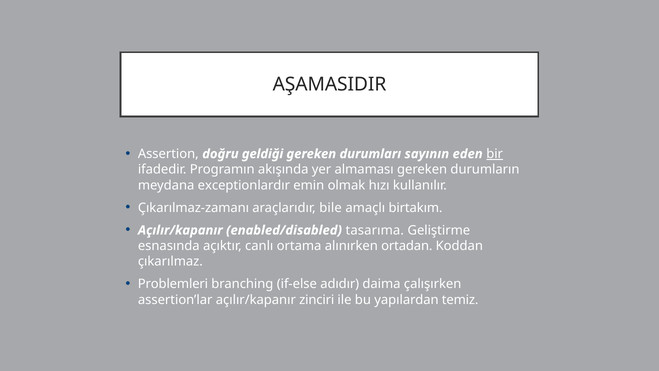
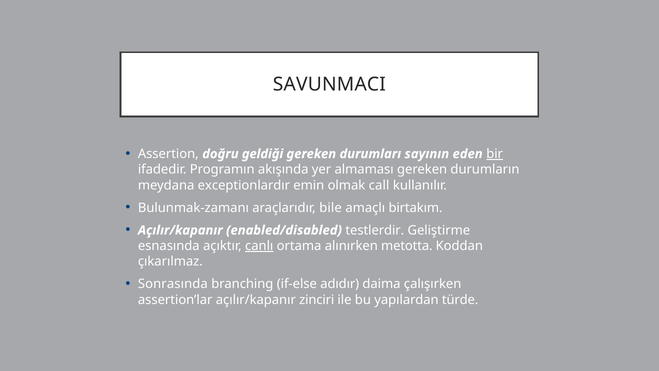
AŞAMASIDIR: AŞAMASIDIR -> SAVUNMACI (329, 84)
hızı: hızı -> call (379, 185)
Çıkarılmaz-zamanı: Çıkarılmaz-zamanı -> Bulunmak-zamanı (193, 208)
tasarıma: tasarıma -> testlerdir (375, 230)
canlı underline: none -> present (259, 246)
ortadan: ortadan -> metotta (407, 246)
Problemleri: Problemleri -> Sonrasında (173, 284)
temiz: temiz -> türde (460, 300)
